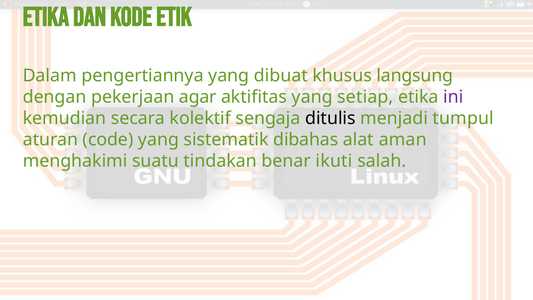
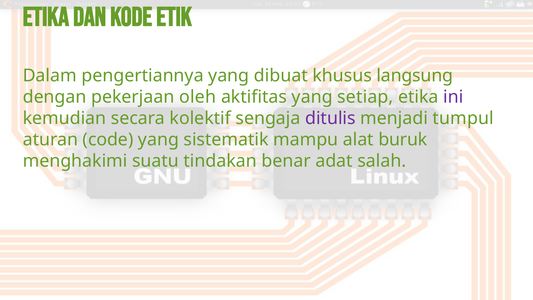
agar: agar -> oleh (198, 97)
ditulis colour: black -> purple (330, 118)
dibahas: dibahas -> mampu (306, 140)
aman: aman -> buruk (403, 140)
ikuti: ikuti -> adat (334, 161)
